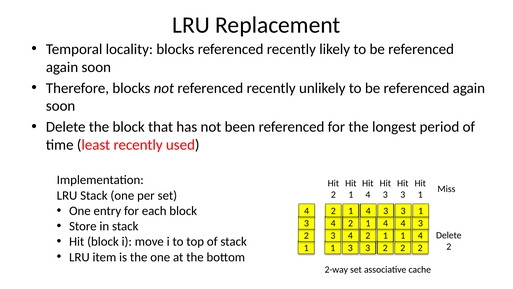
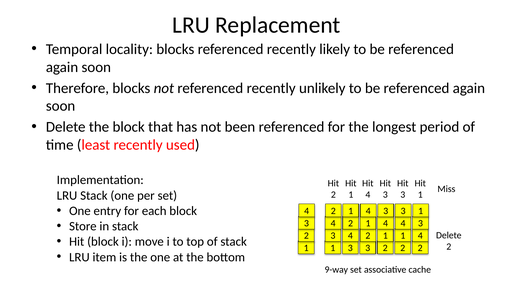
2-way: 2-way -> 9-way (336, 269)
